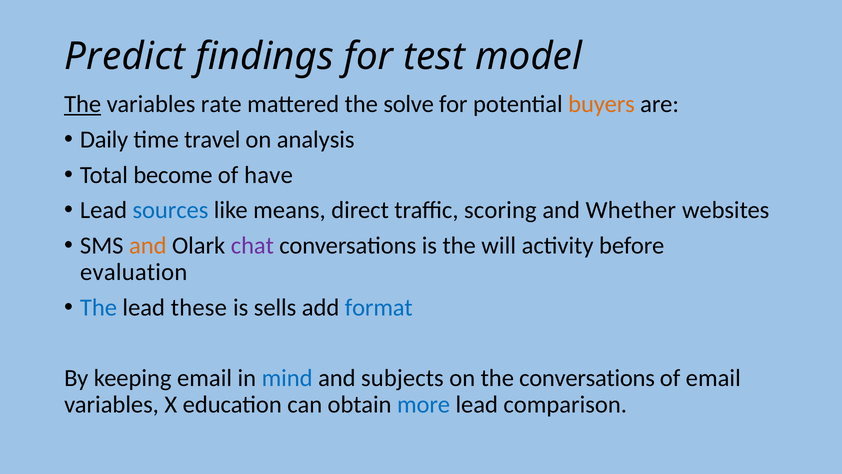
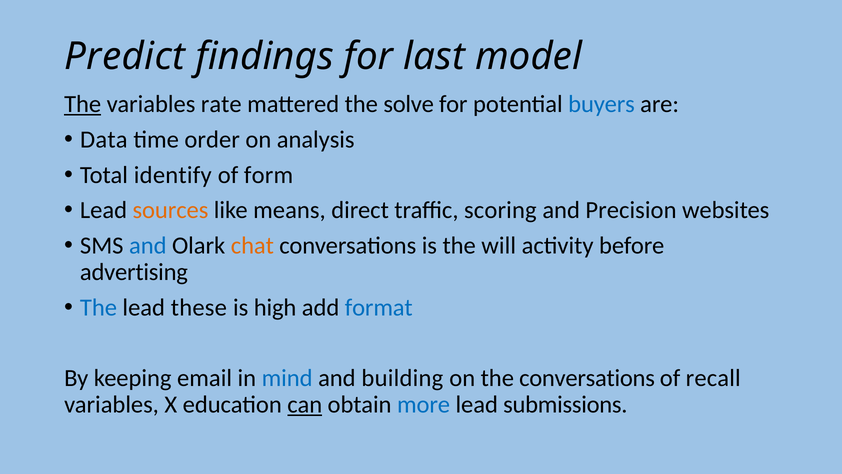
test: test -> last (434, 56)
buyers colour: orange -> blue (602, 104)
Daily: Daily -> Data (104, 139)
travel: travel -> order (212, 139)
become: become -> identify (173, 175)
have: have -> form (269, 175)
sources colour: blue -> orange (170, 210)
Whether: Whether -> Precision (631, 210)
and colour: orange -> blue (148, 245)
chat colour: purple -> orange (252, 245)
evaluation: evaluation -> advertising (134, 272)
sells: sells -> high (275, 307)
subjects: subjects -> building (402, 378)
of email: email -> recall (713, 378)
can underline: none -> present (305, 404)
comparison: comparison -> submissions (565, 404)
